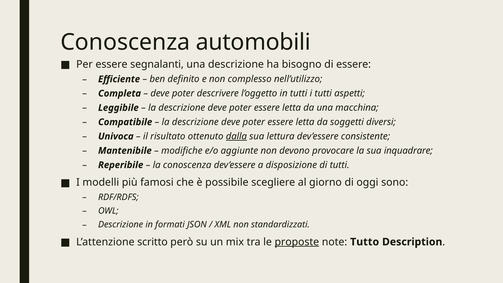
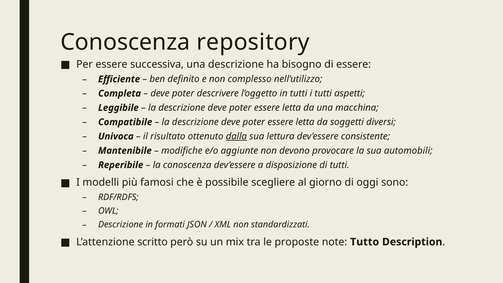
automobili: automobili -> repository (253, 42)
segnalanti: segnalanti -> successiva (157, 64)
inquadrare: inquadrare -> automobili (408, 151)
proposte underline: present -> none (297, 242)
